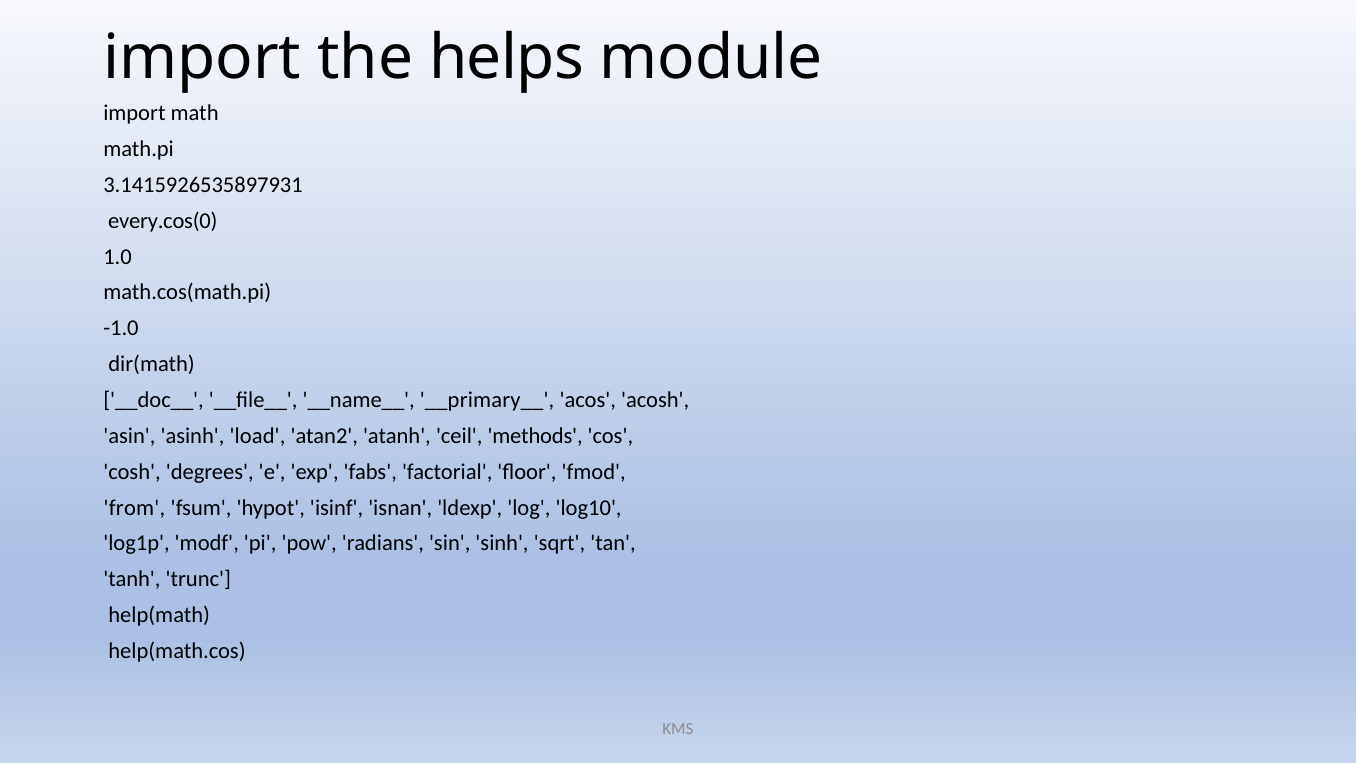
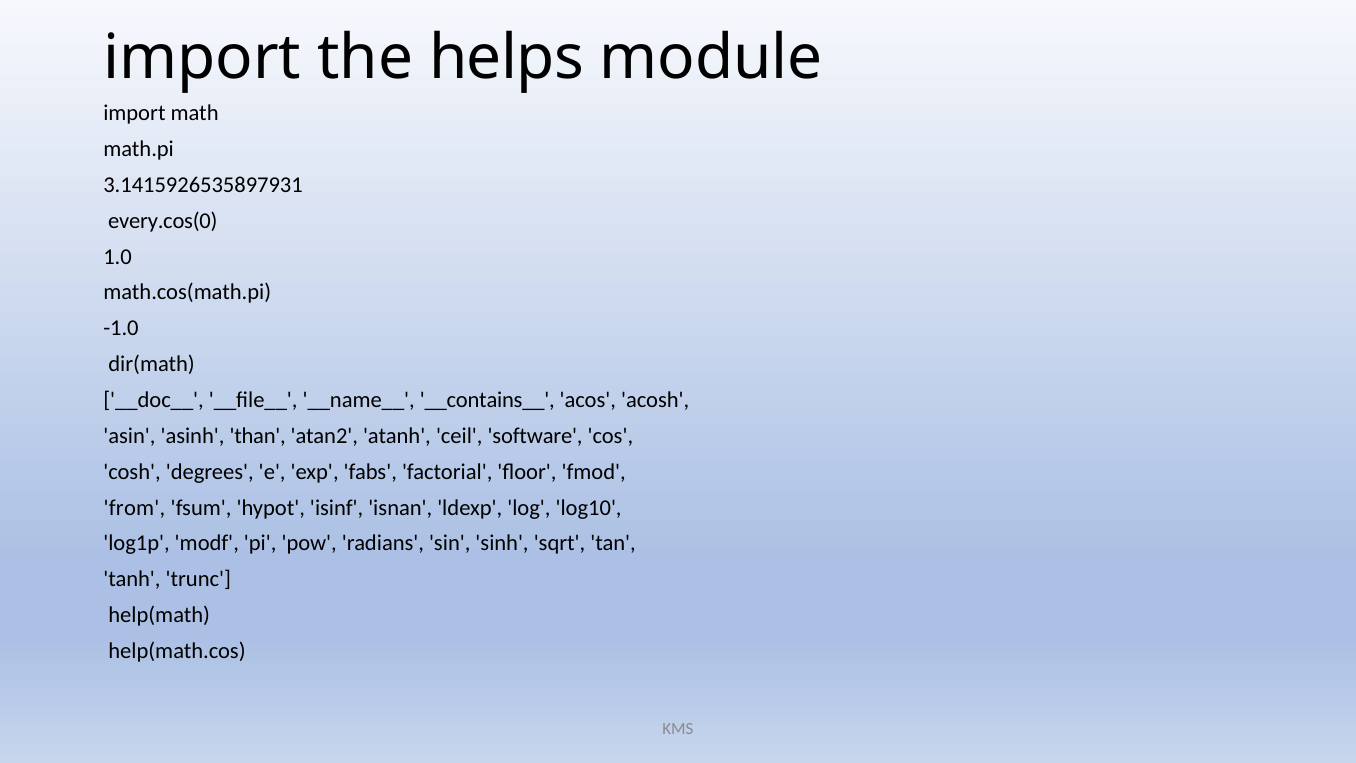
__primary__: __primary__ -> __contains__ (487, 400)
load: load -> than (258, 436)
methods: methods -> software (535, 436)
